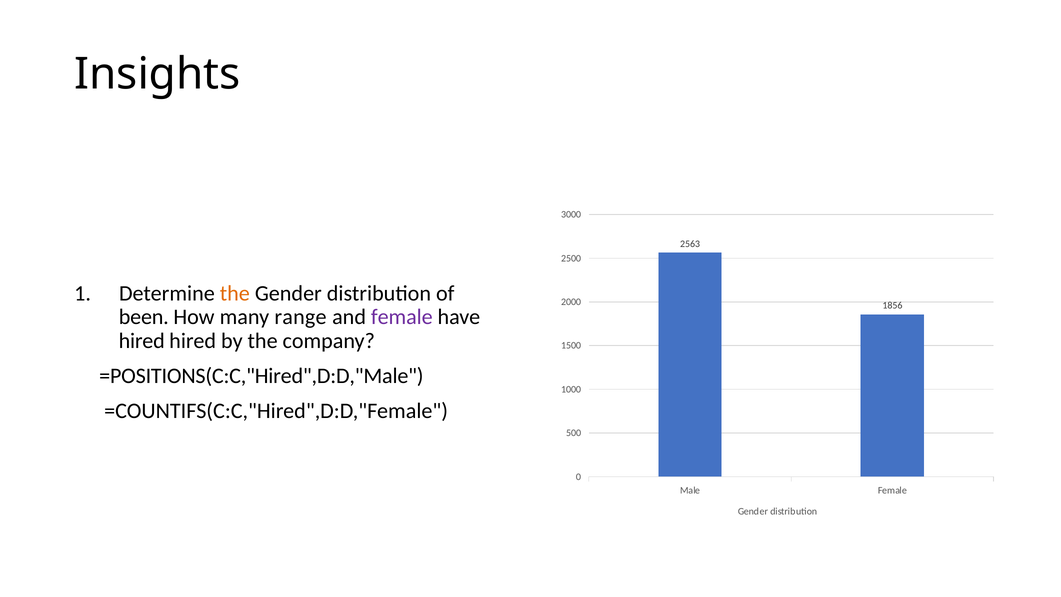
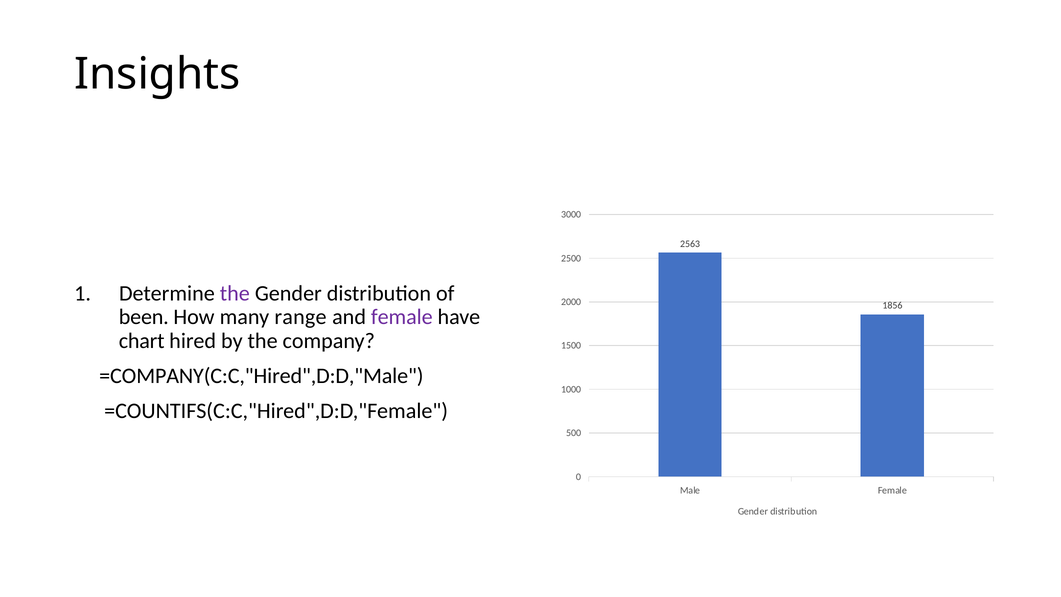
the colour: orange -> purple (235, 293)
hired: hired -> chart (142, 341)
=POSITIONS(C:C,"Hired",D:D,"Male: =POSITIONS(C:C,"Hired",D:D,"Male -> =COMPANY(C:C,"Hired",D:D,"Male (261, 376)
